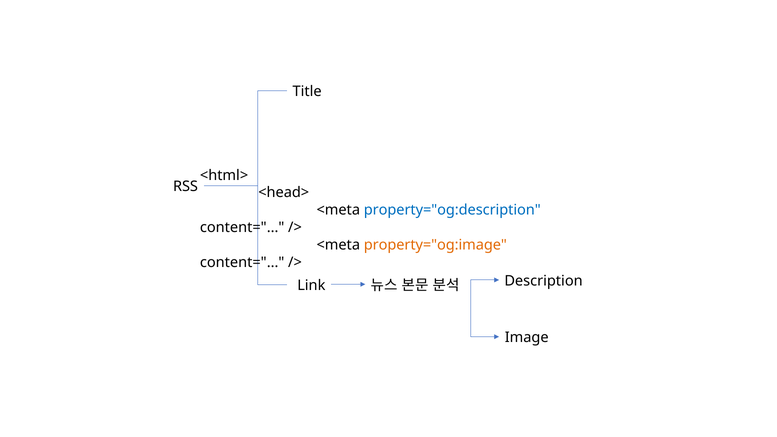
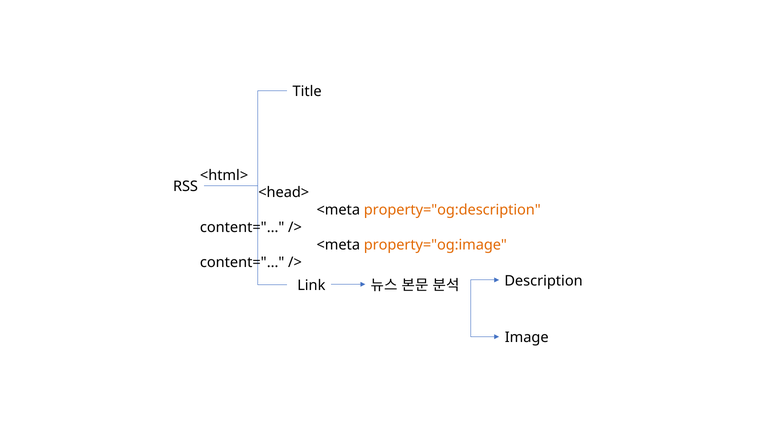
property="og:description colour: blue -> orange (452, 210)
